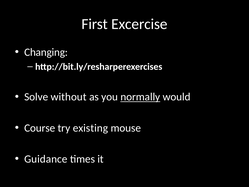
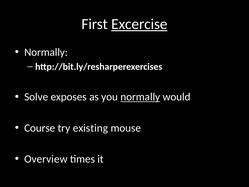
Excercise underline: none -> present (139, 24)
Changing: Changing -> Normally (46, 52)
without: without -> exposes (69, 97)
Guidance: Guidance -> Overview (46, 159)
